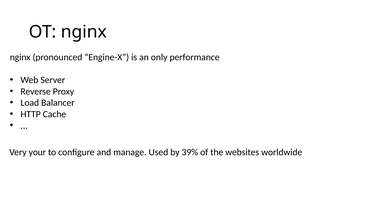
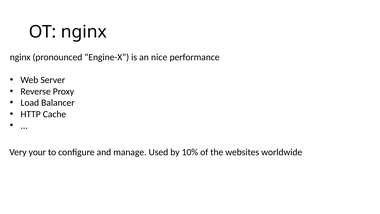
only: only -> nice (159, 57)
39%: 39% -> 10% (190, 152)
